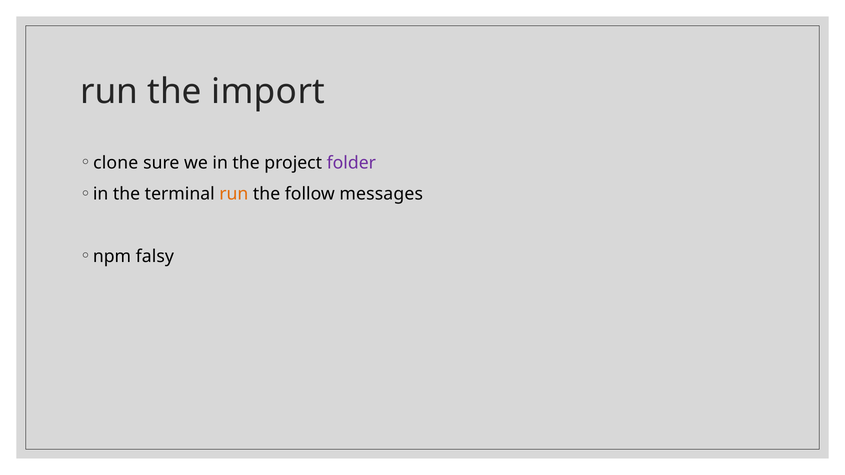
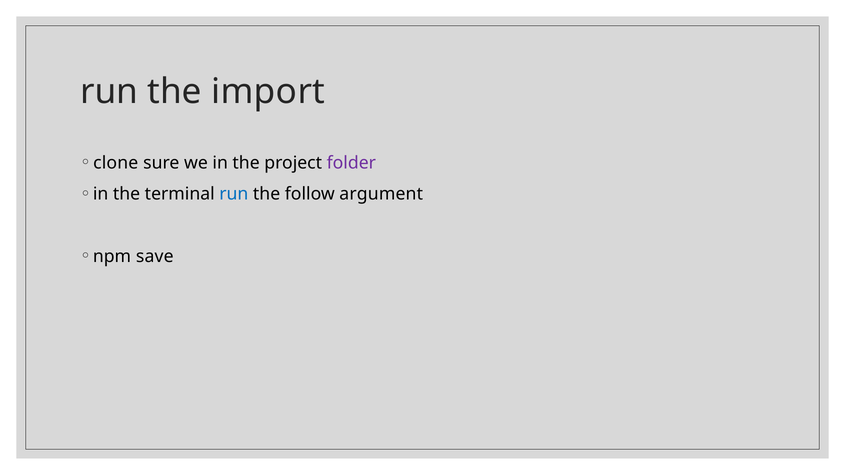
run colour: orange -> blue (234, 194)
messages: messages -> argument (381, 194)
falsy: falsy -> save (155, 256)
